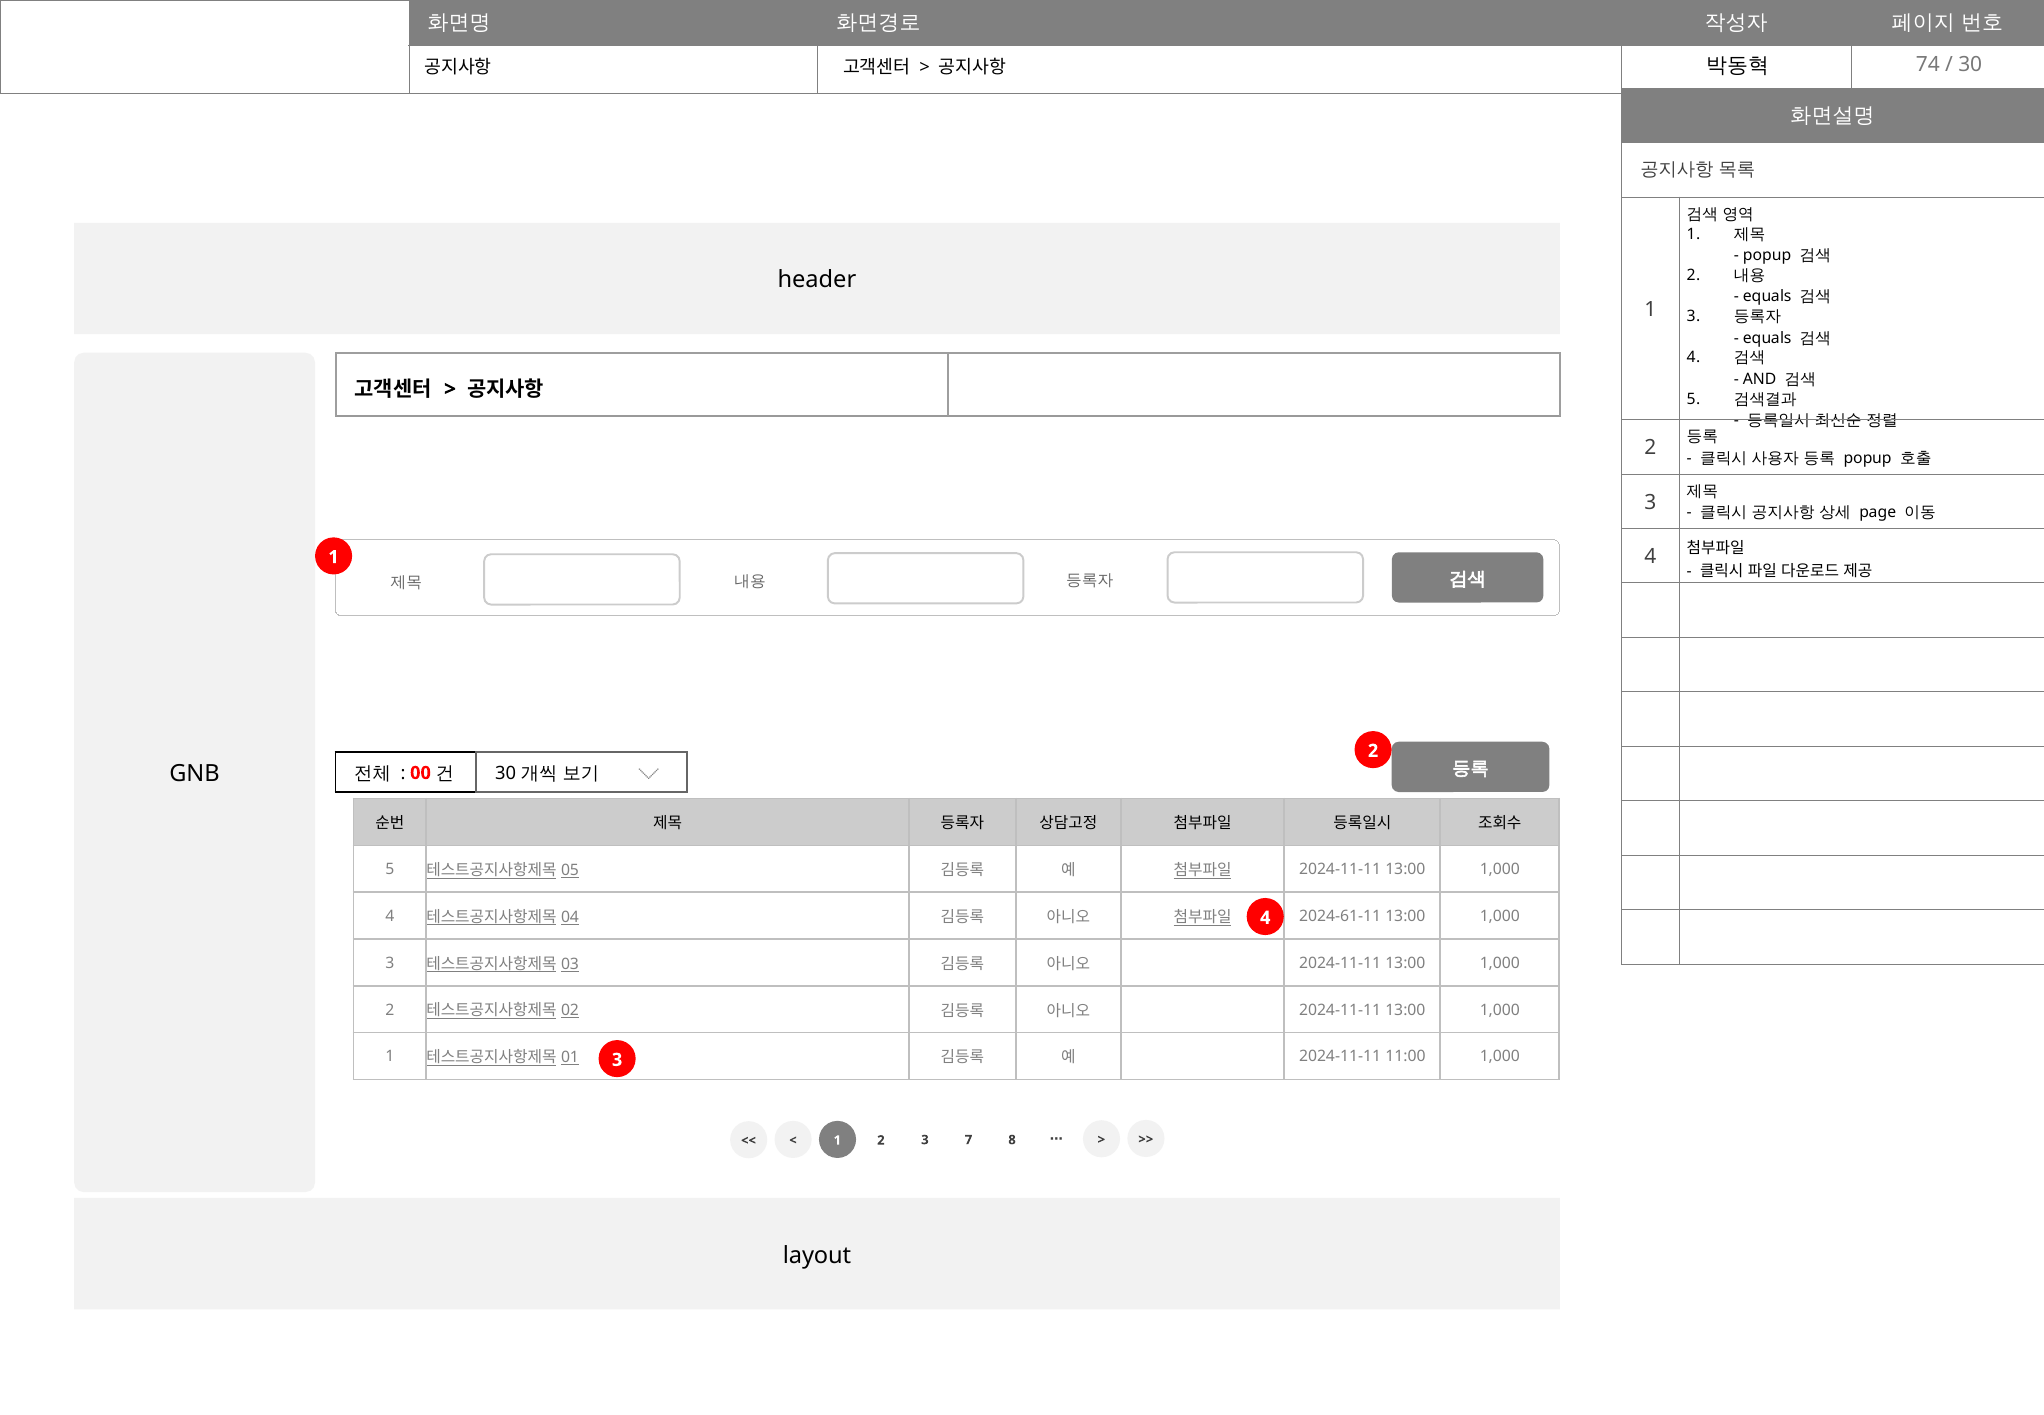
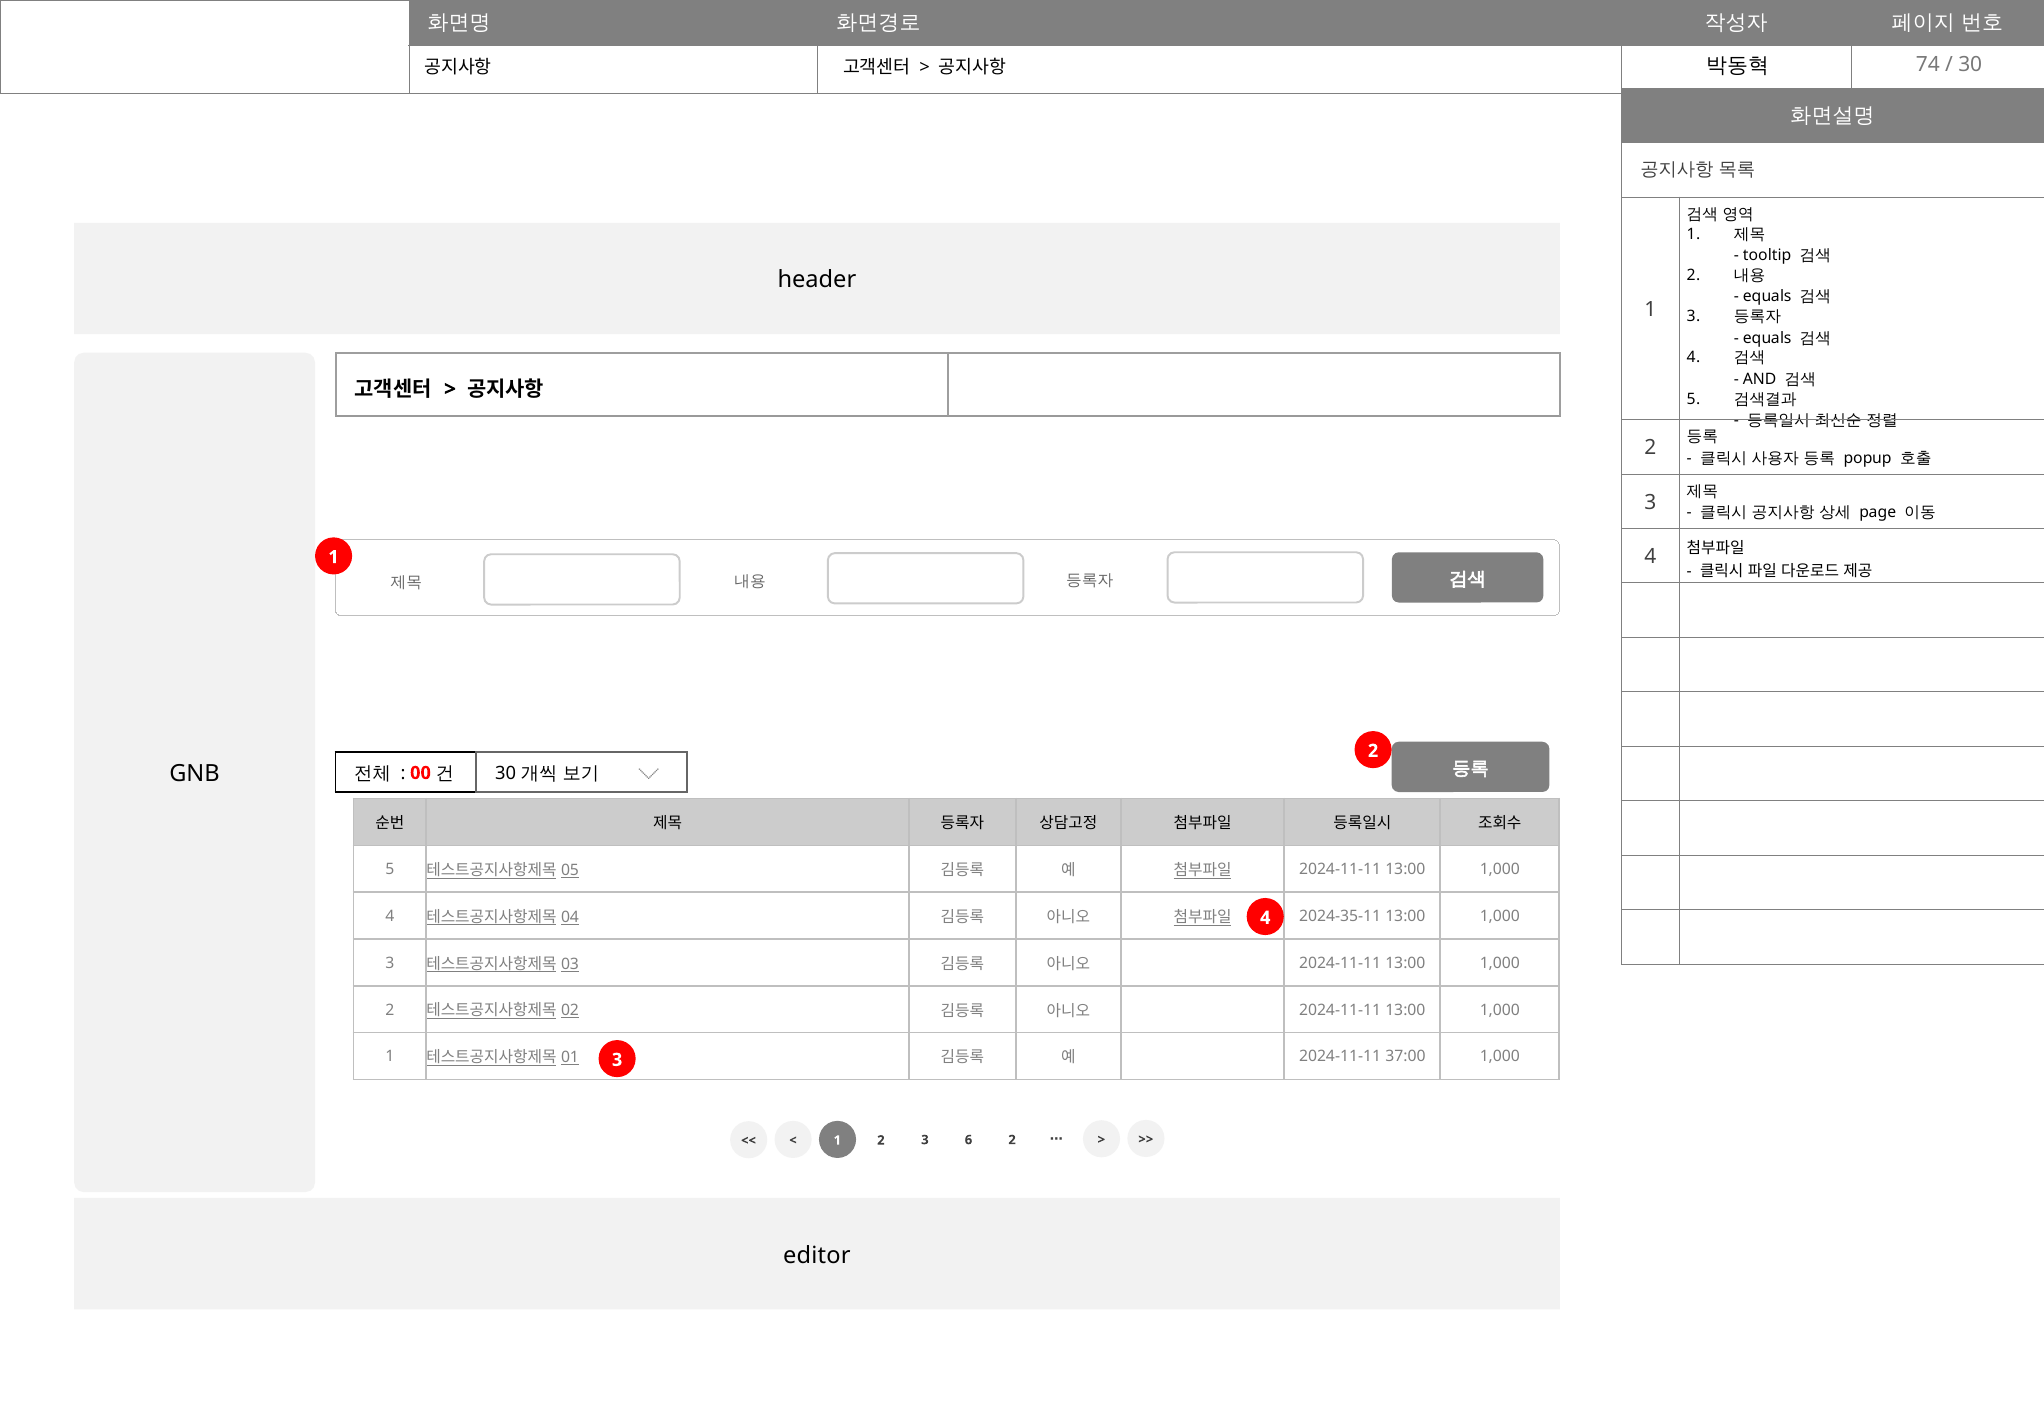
popup: popup -> tooltip (1767, 255)
2024-61-11: 2024-61-11 -> 2024-35-11 (1340, 916)
11:00: 11:00 -> 37:00 (1405, 1057)
7: 7 -> 6 (969, 1140)
8: 8 -> 2 (1012, 1140)
layout: layout -> editor (817, 1255)
